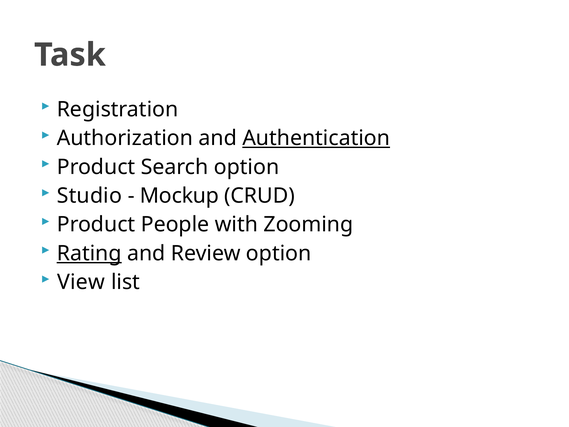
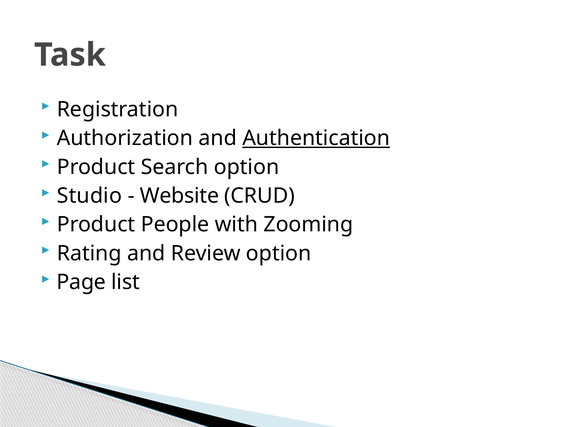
Mockup: Mockup -> Website (179, 196)
Rating underline: present -> none (89, 253)
View: View -> Page (81, 282)
